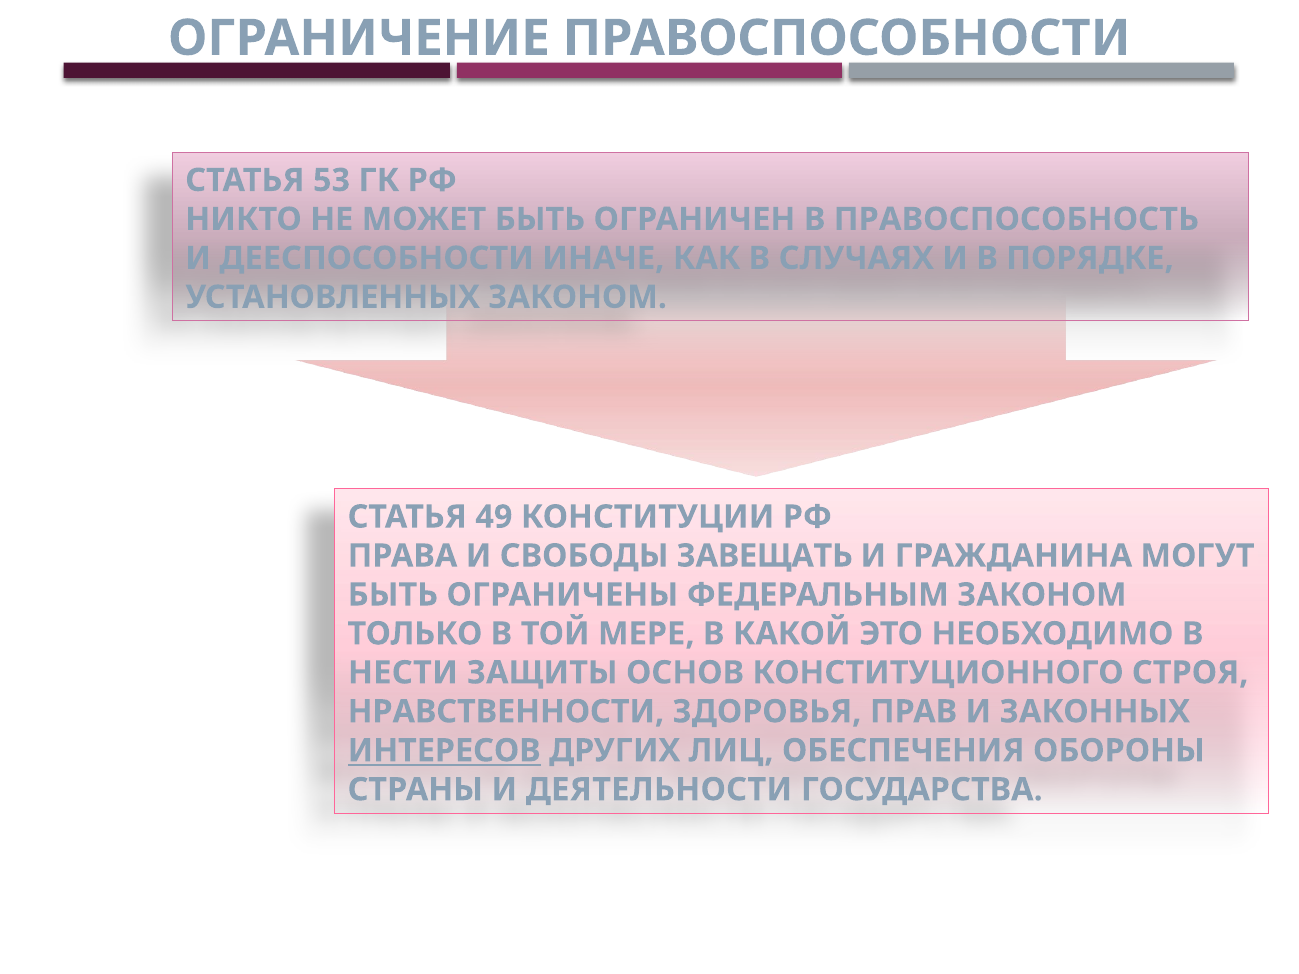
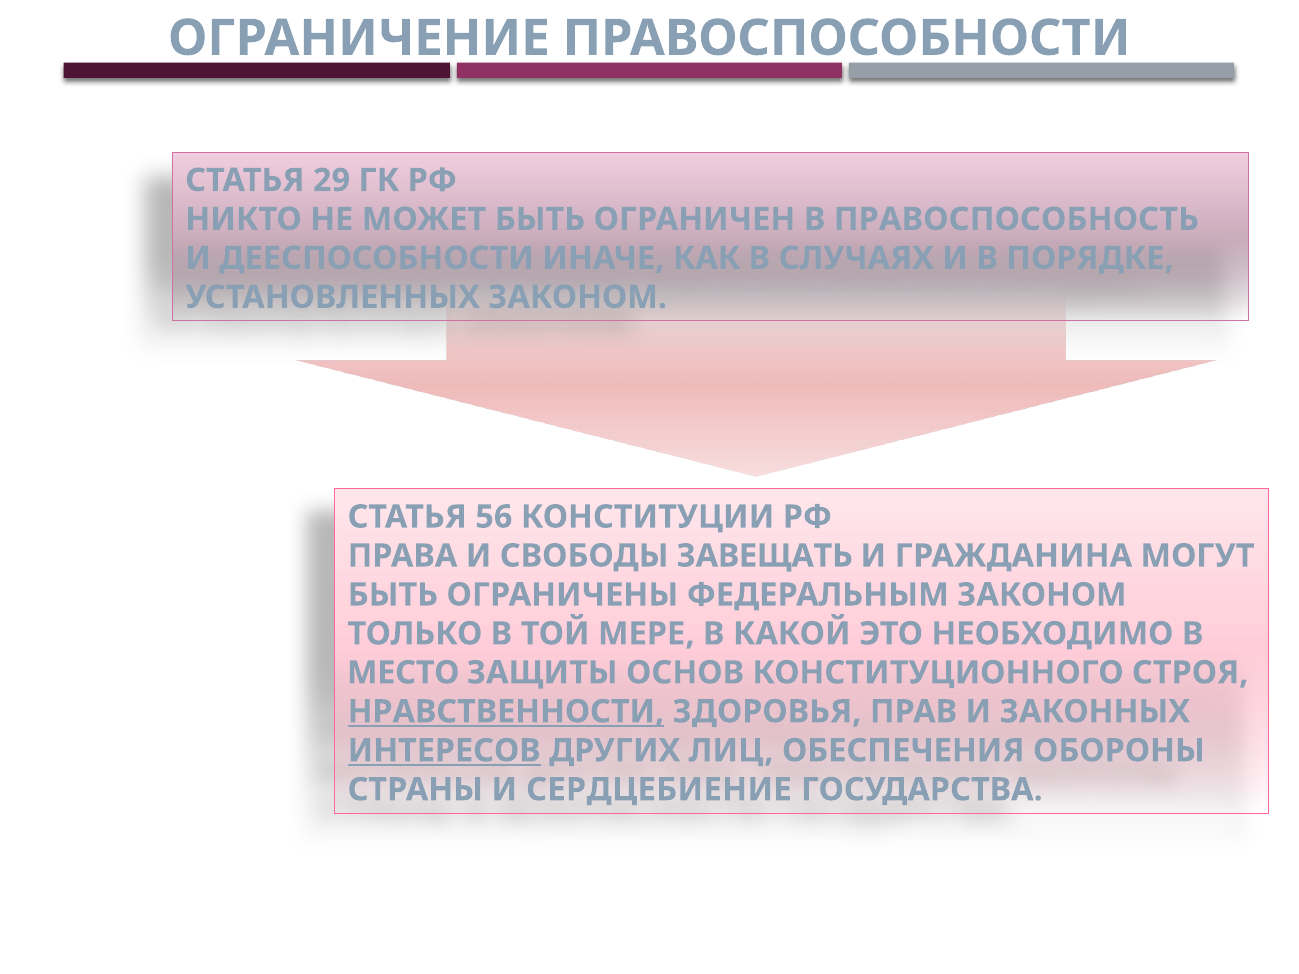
53: 53 -> 29 (332, 180)
49: 49 -> 56 (494, 517)
НЕСТИ: НЕСТИ -> МЕСТО (403, 673)
НРАВСТВЕННОСТИ underline: none -> present (506, 712)
ДЕЯТЕЛЬНОСТИ: ДЕЯТЕЛЬНОСТИ -> СЕРДЦЕБИЕНИЕ (659, 790)
